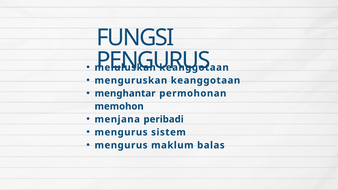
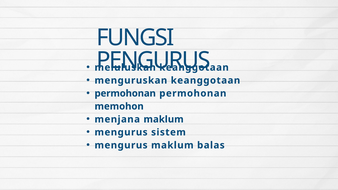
menghantar: menghantar -> permohonan (125, 93)
menjana peribadi: peribadi -> maklum (164, 119)
